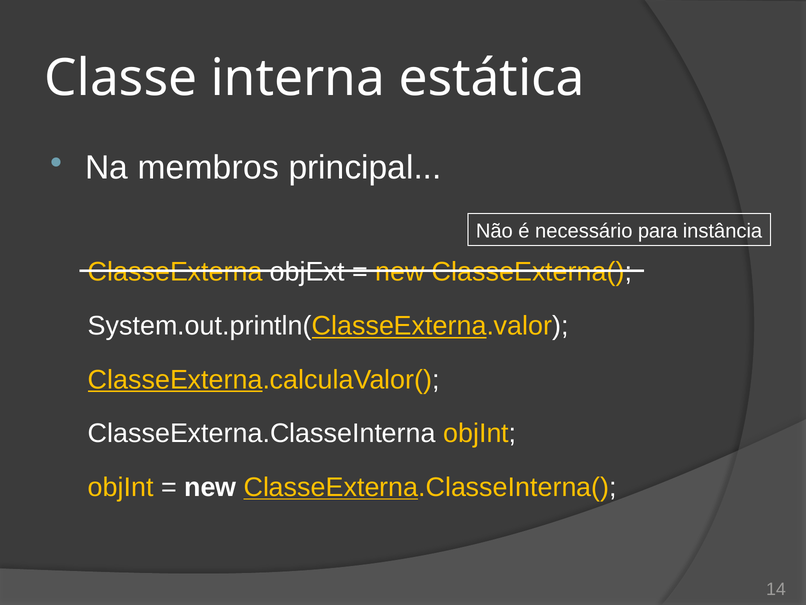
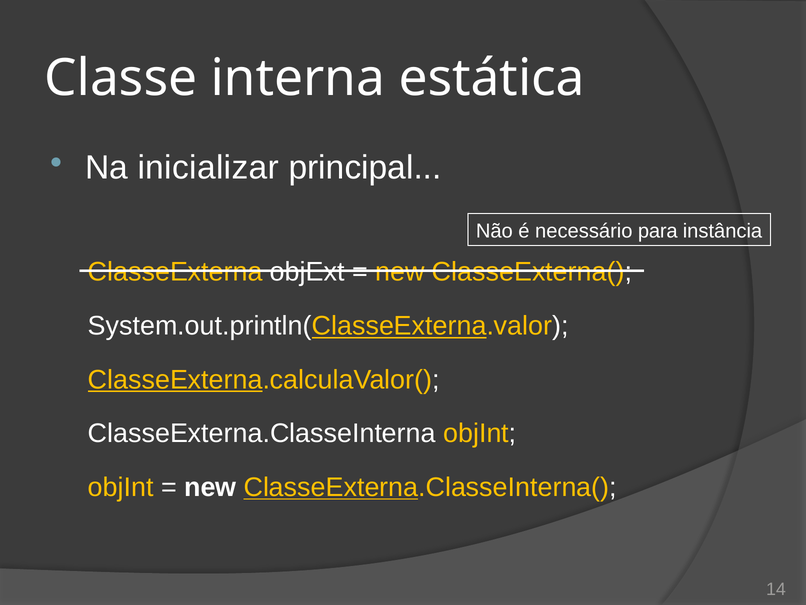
membros: membros -> inicializar (208, 168)
